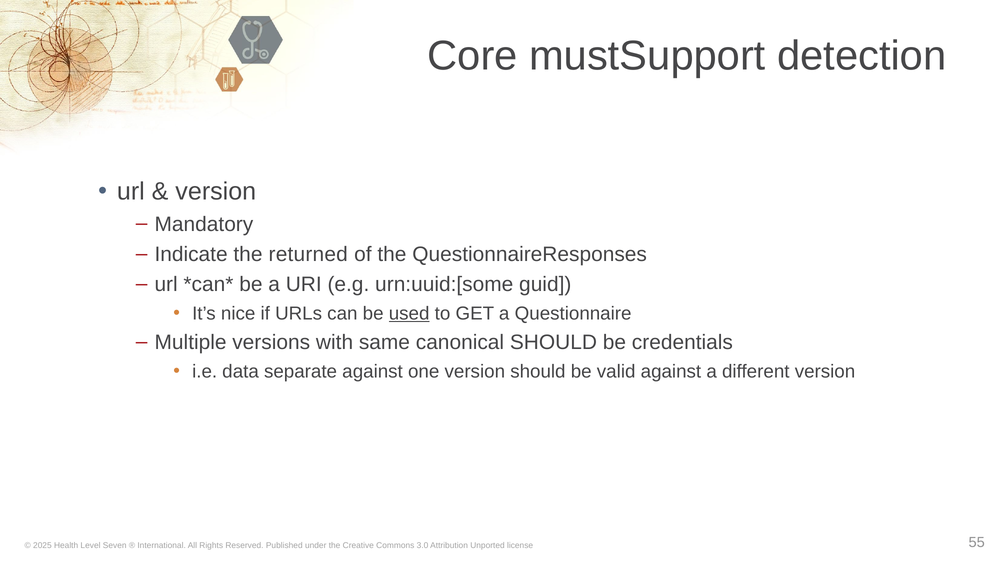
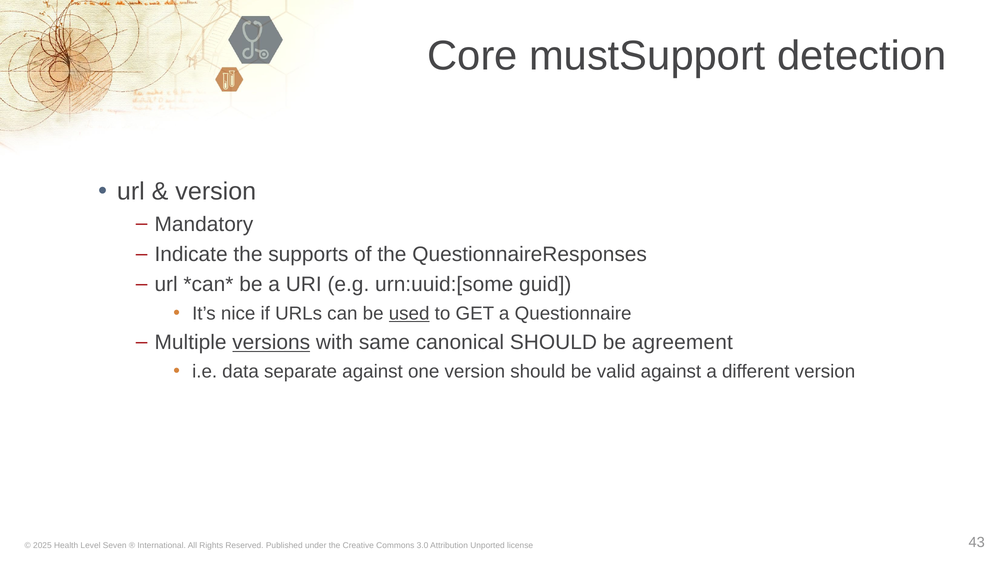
returned: returned -> supports (308, 255)
versions underline: none -> present (271, 343)
credentials: credentials -> agreement (682, 343)
55: 55 -> 43 (977, 543)
